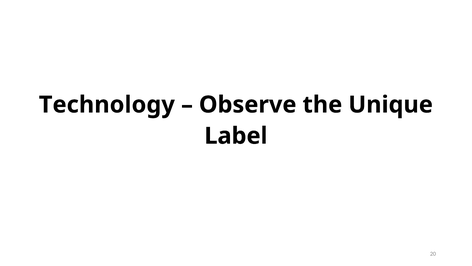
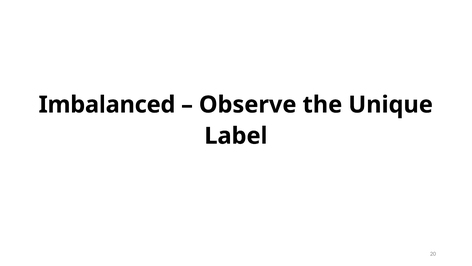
Technology: Technology -> Imbalanced (107, 105)
